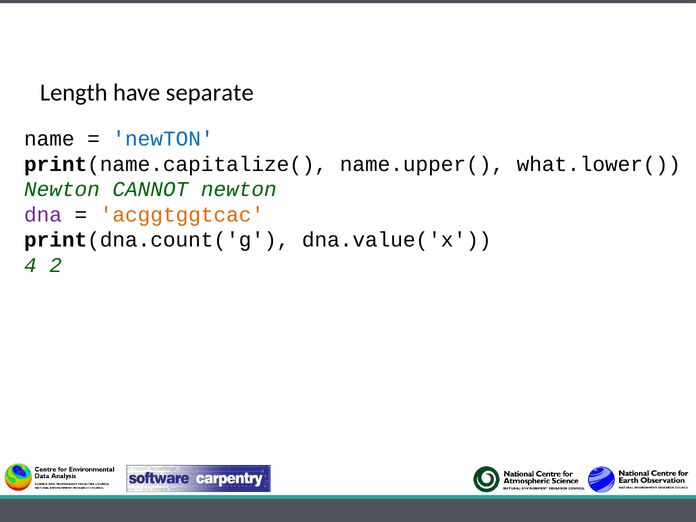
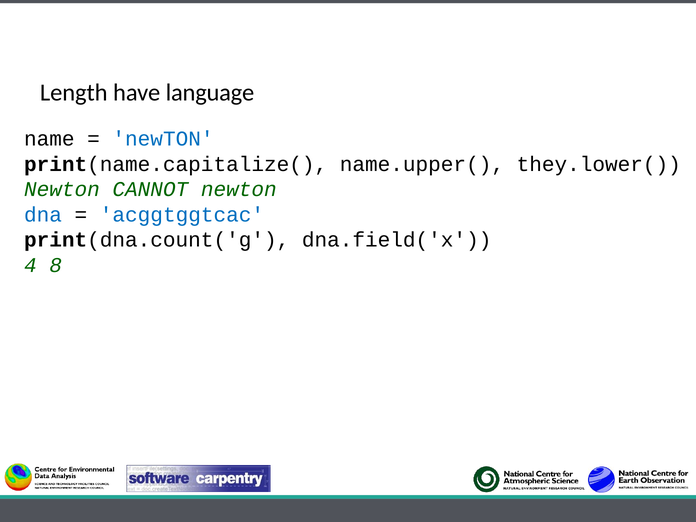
separate: separate -> language (210, 92)
what.lower(: what.lower( -> they.lower( (599, 164)
dna colour: purple -> blue (43, 215)
acggtggtcac colour: orange -> blue (182, 215)
dna.value('x: dna.value('x -> dna.field('x (397, 240)
2: 2 -> 8 (56, 265)
